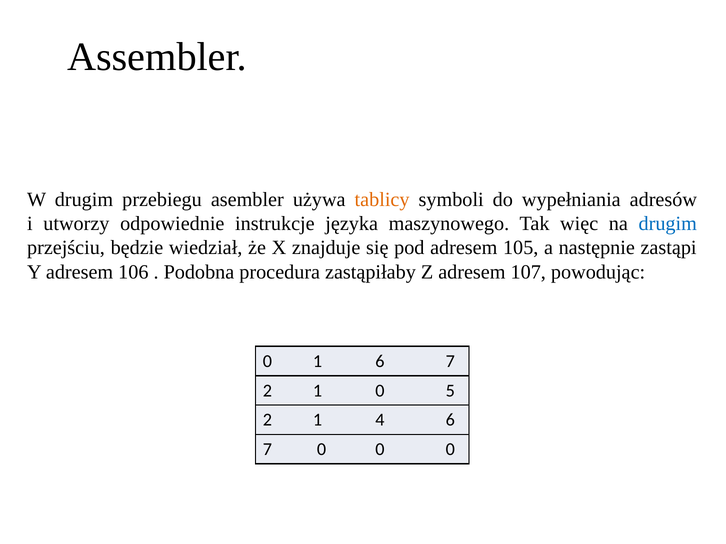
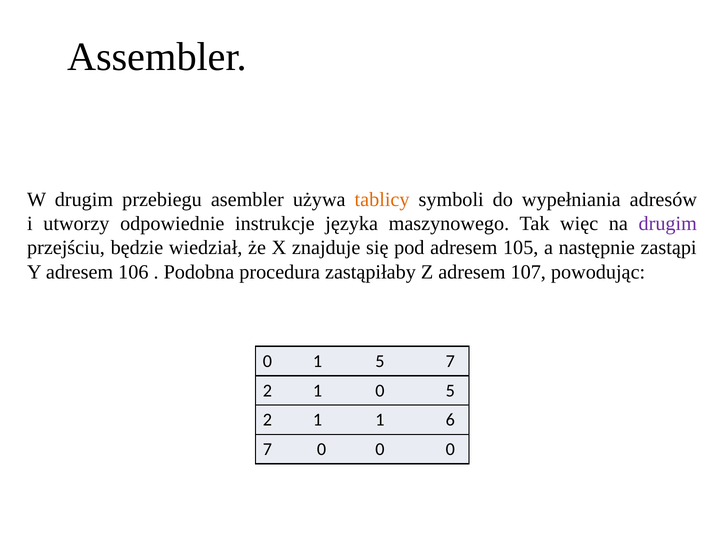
drugim colour: blue -> purple (668, 224)
1 6: 6 -> 5 (380, 361)
1 4: 4 -> 1 (380, 420)
